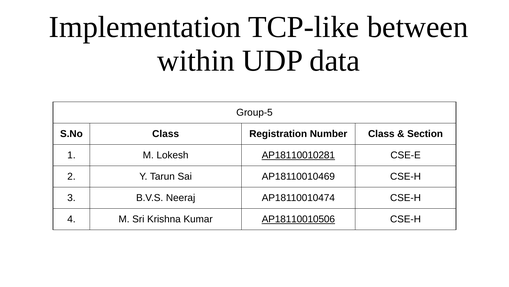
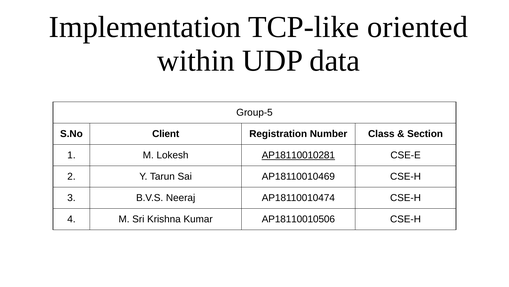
between: between -> oriented (418, 27)
S.No Class: Class -> Client (166, 134)
AP18110010506 underline: present -> none (298, 219)
